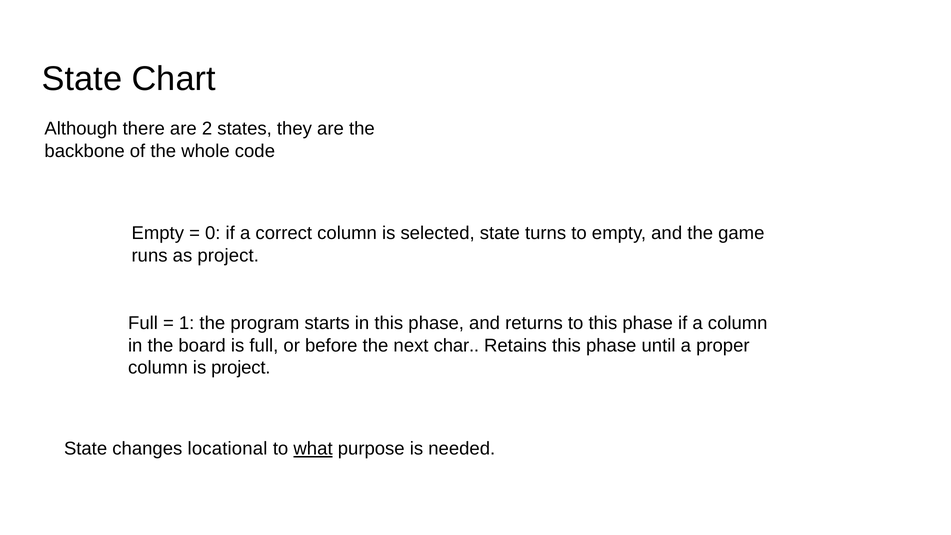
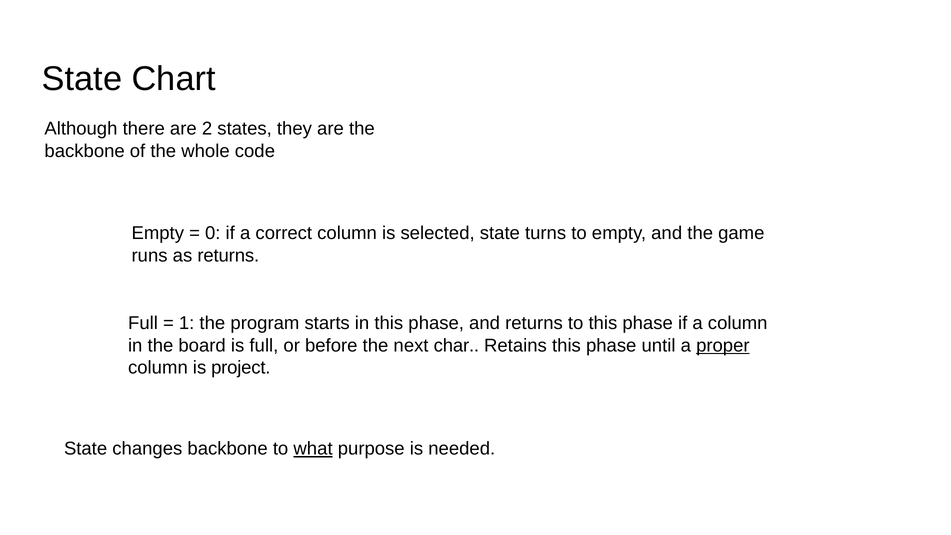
as project: project -> returns (228, 255)
proper underline: none -> present (723, 345)
changes locational: locational -> backbone (228, 449)
